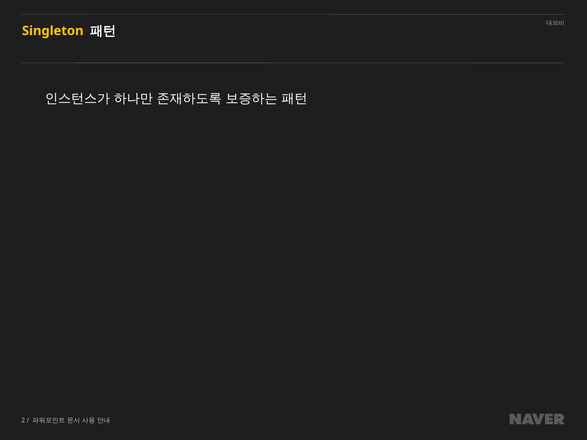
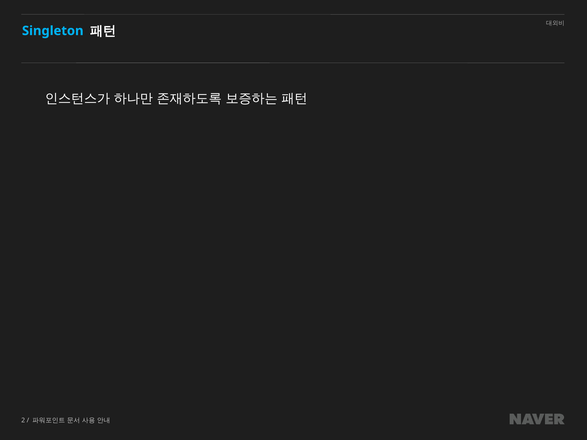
Singleton colour: yellow -> light blue (53, 31)
